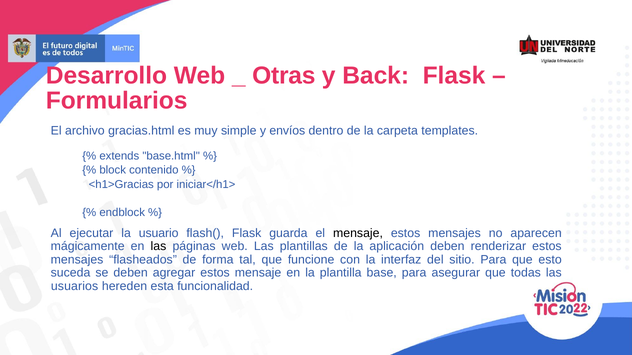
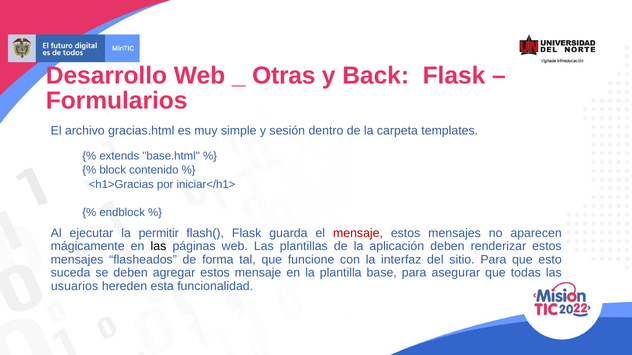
envíos: envíos -> sesión (287, 131)
usuario: usuario -> permitir (159, 233)
mensaje colour: black -> red (358, 233)
